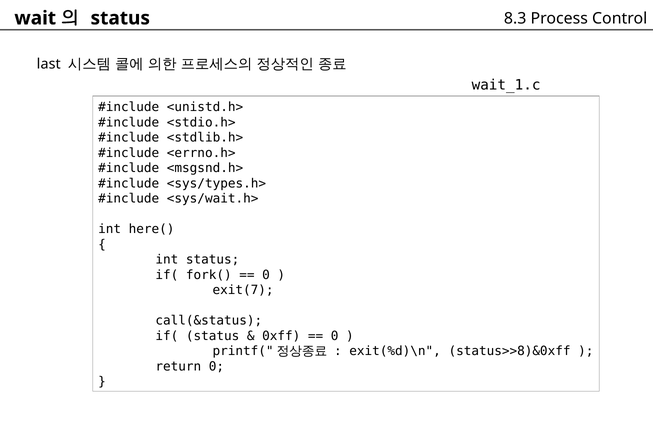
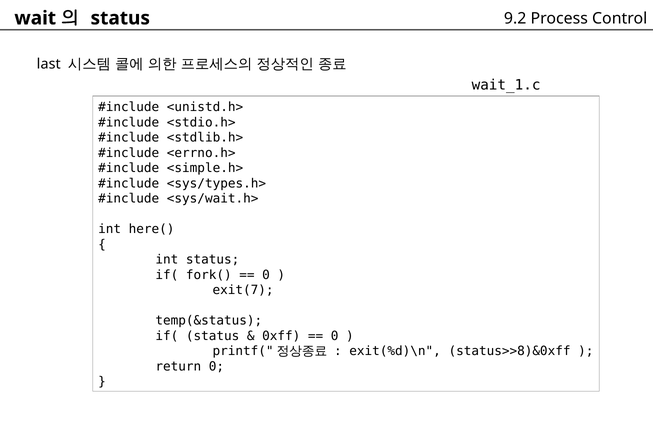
8.3: 8.3 -> 9.2 (515, 18)
<msgsnd.h>: <msgsnd.h> -> <simple.h> (205, 168)
call(&status: call(&status -> temp(&status (209, 321)
